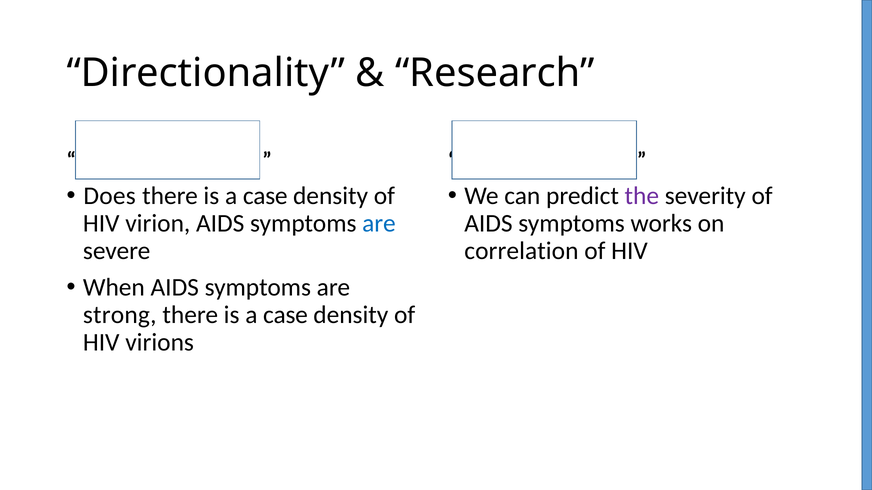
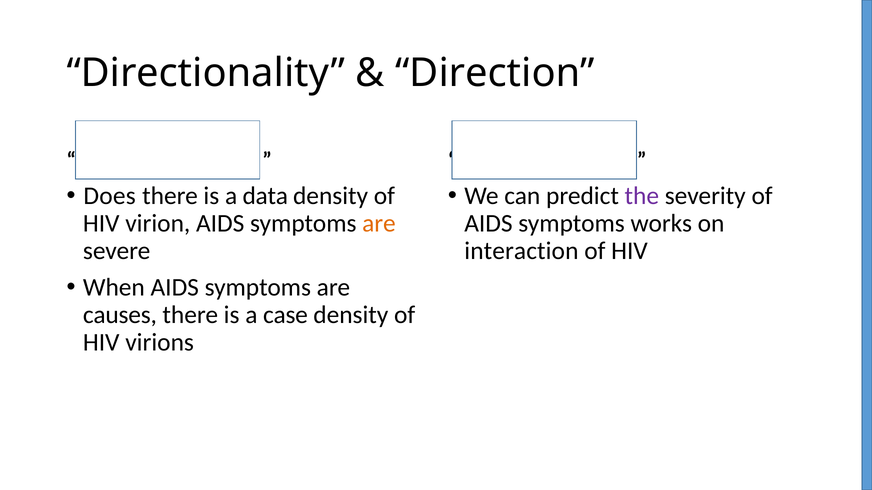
Research: Research -> Direction (495, 73)
case: case -> data (265, 196)
are colour: blue -> orange (379, 224)
correlation: correlation -> interaction (521, 251)
strong: strong -> causes (120, 315)
